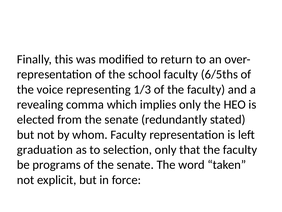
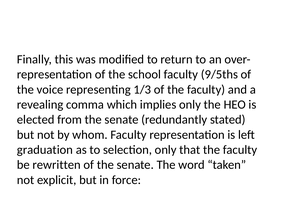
6/5ths: 6/5ths -> 9/5ths (219, 74)
programs: programs -> rewritten (57, 164)
